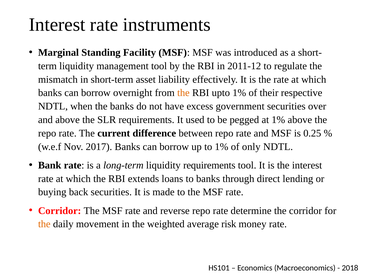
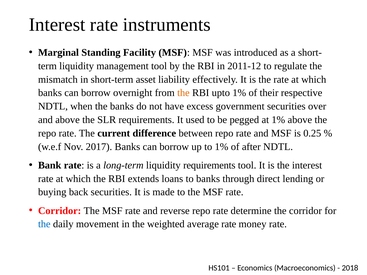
only: only -> after (251, 147)
the colour: orange -> blue (44, 224)
average risk: risk -> rate (229, 224)
